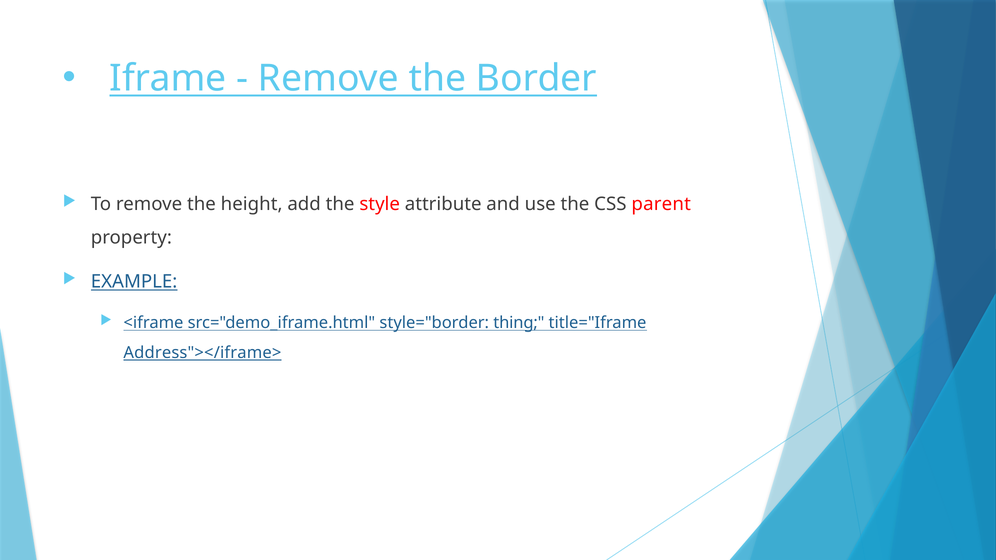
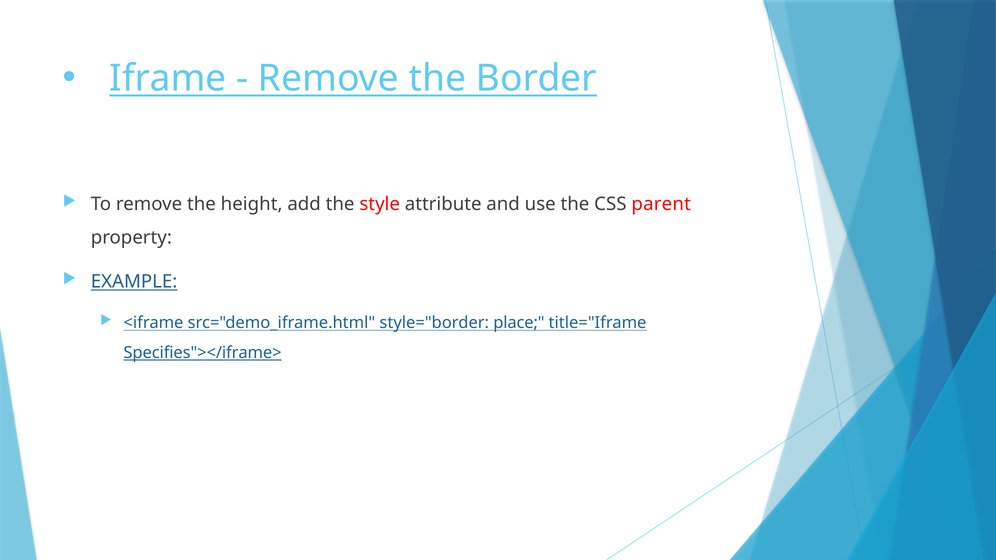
thing: thing -> place (519, 323)
Address"></iframe>: Address"></iframe> -> Specifies"></iframe> (203, 353)
